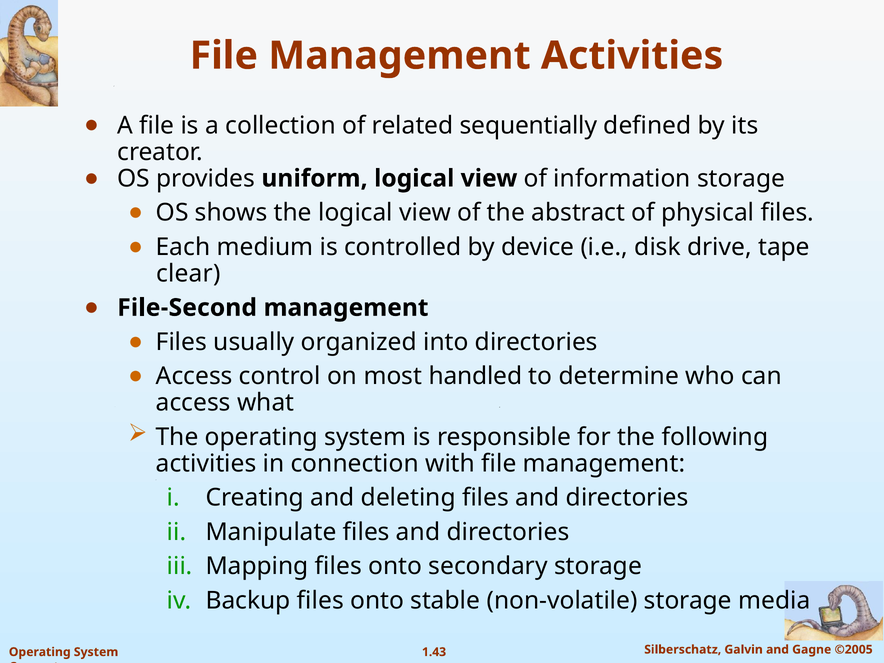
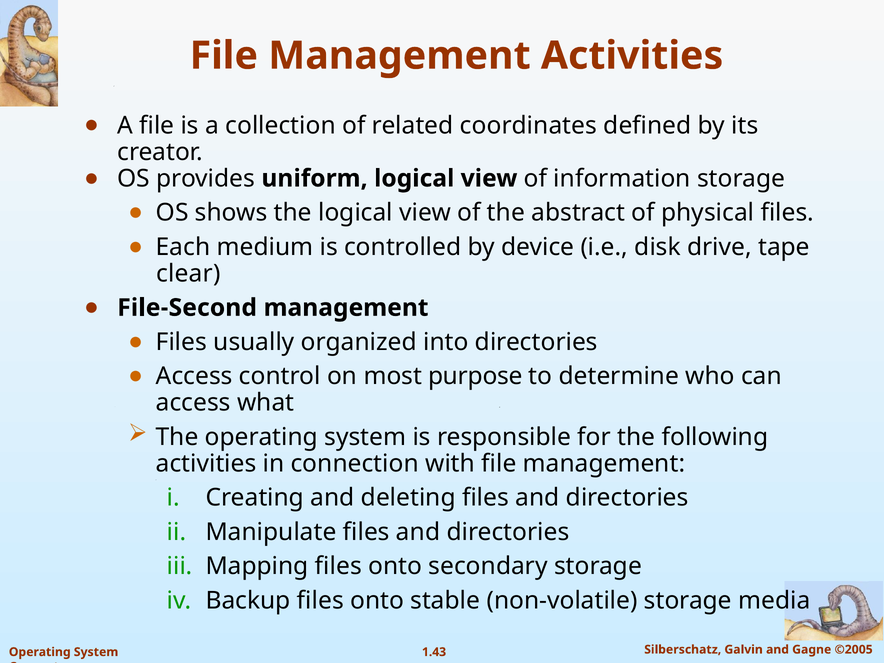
sequentially: sequentially -> coordinates (528, 125)
handled: handled -> purpose (475, 376)
